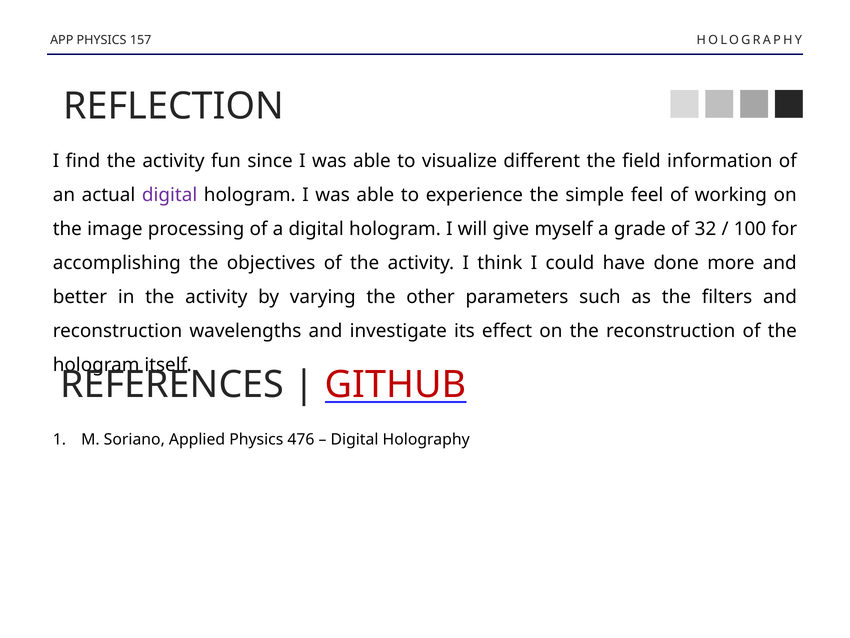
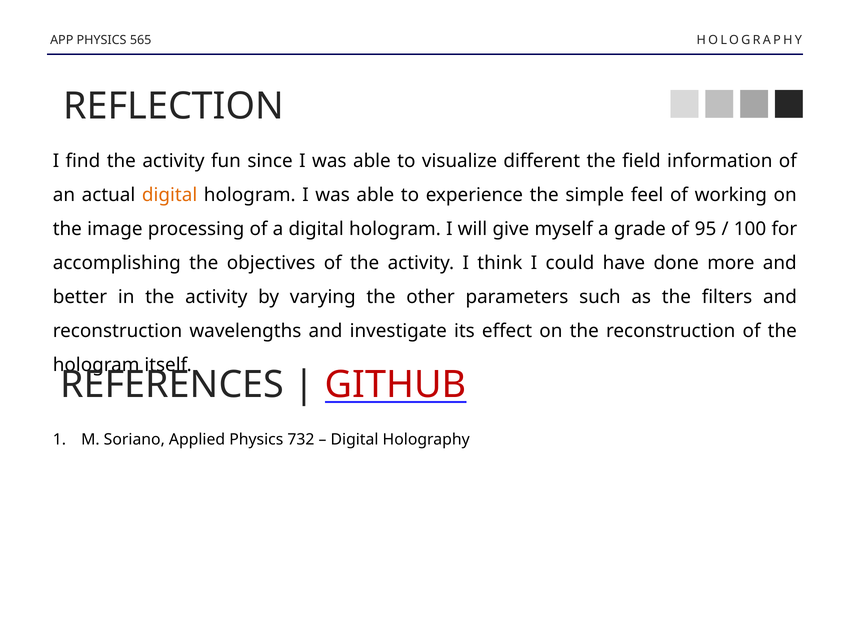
157: 157 -> 565 (141, 40)
digital colour: purple -> orange (170, 195)
32: 32 -> 95 (706, 229)
476: 476 -> 732 (301, 439)
